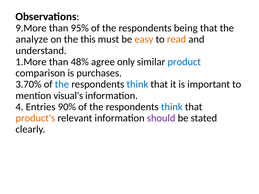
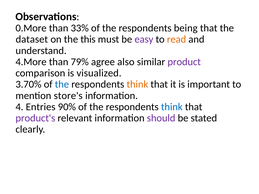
9.More: 9.More -> 0.More (31, 28)
95%: 95% -> 33% (80, 28)
analyze: analyze -> dataset (32, 39)
easy colour: orange -> purple (144, 39)
1.More: 1.More -> 4.More (31, 62)
48%: 48% -> 79% (80, 62)
only: only -> also (126, 62)
product colour: blue -> purple (184, 62)
purchases: purchases -> visualized (99, 73)
think colour: blue -> orange (137, 84)
visual's: visual's -> store's (68, 96)
product's colour: orange -> purple (35, 118)
